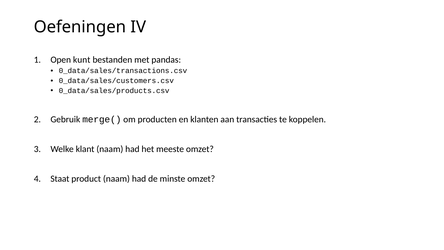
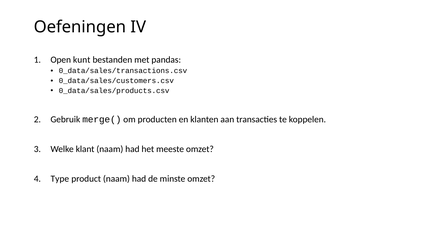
Staat: Staat -> Type (60, 179)
